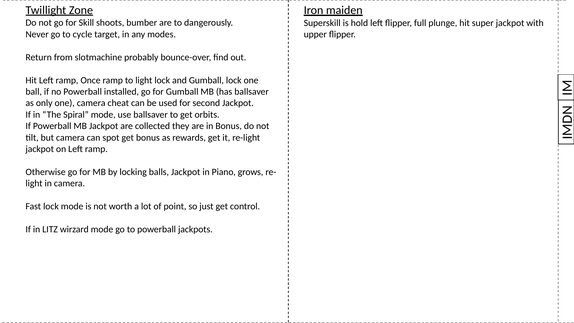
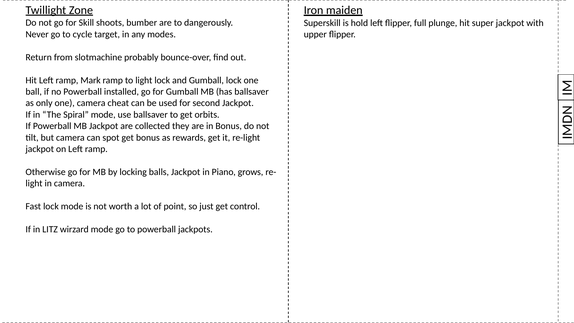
Once: Once -> Mark (91, 80)
